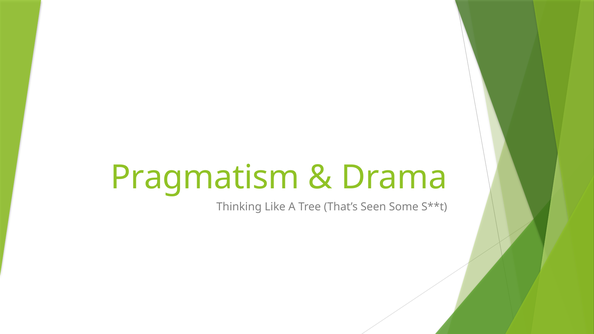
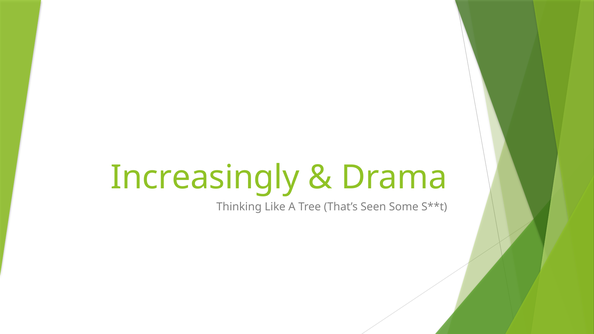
Pragmatism: Pragmatism -> Increasingly (205, 177)
